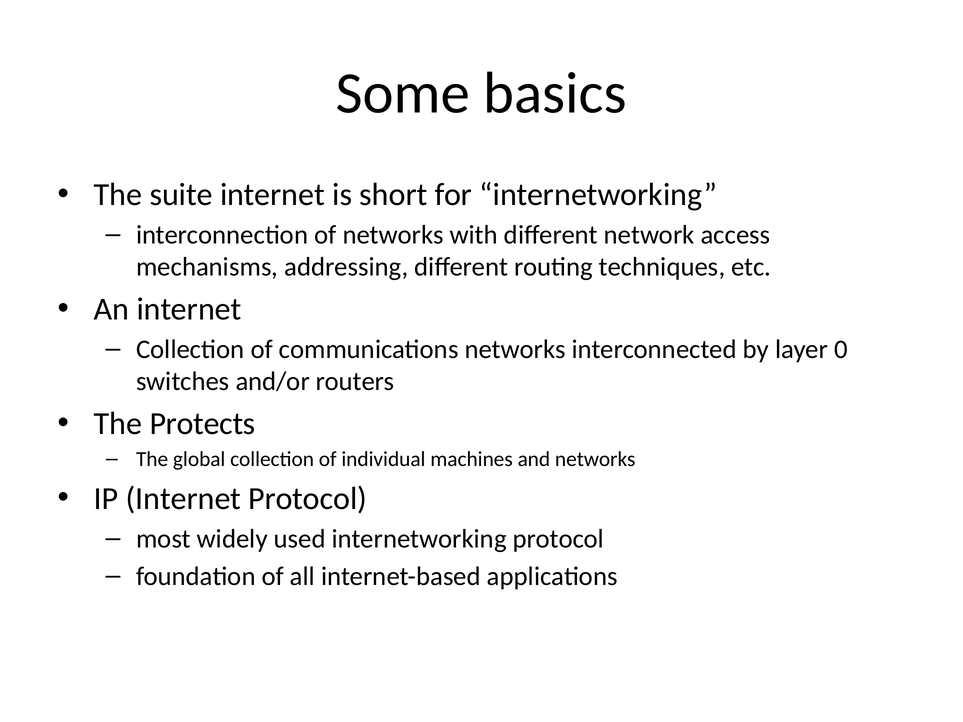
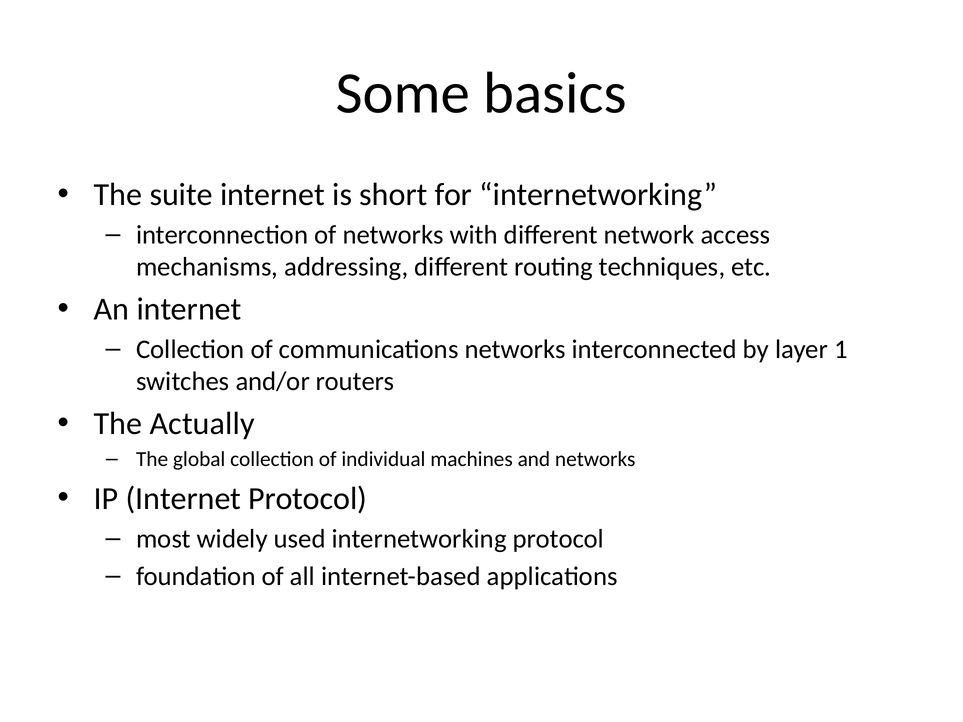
0: 0 -> 1 (841, 350)
Protects: Protects -> Actually (202, 424)
